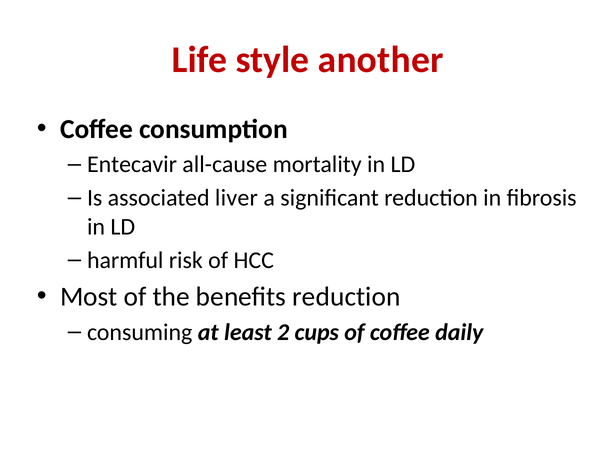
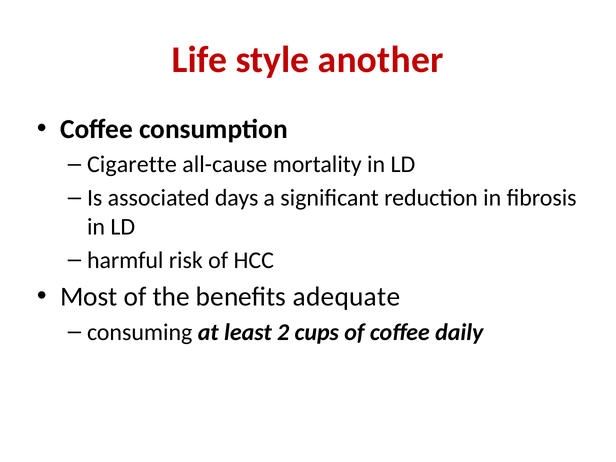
Entecavir: Entecavir -> Cigarette (132, 165)
liver: liver -> days (237, 198)
benefits reduction: reduction -> adequate (346, 297)
